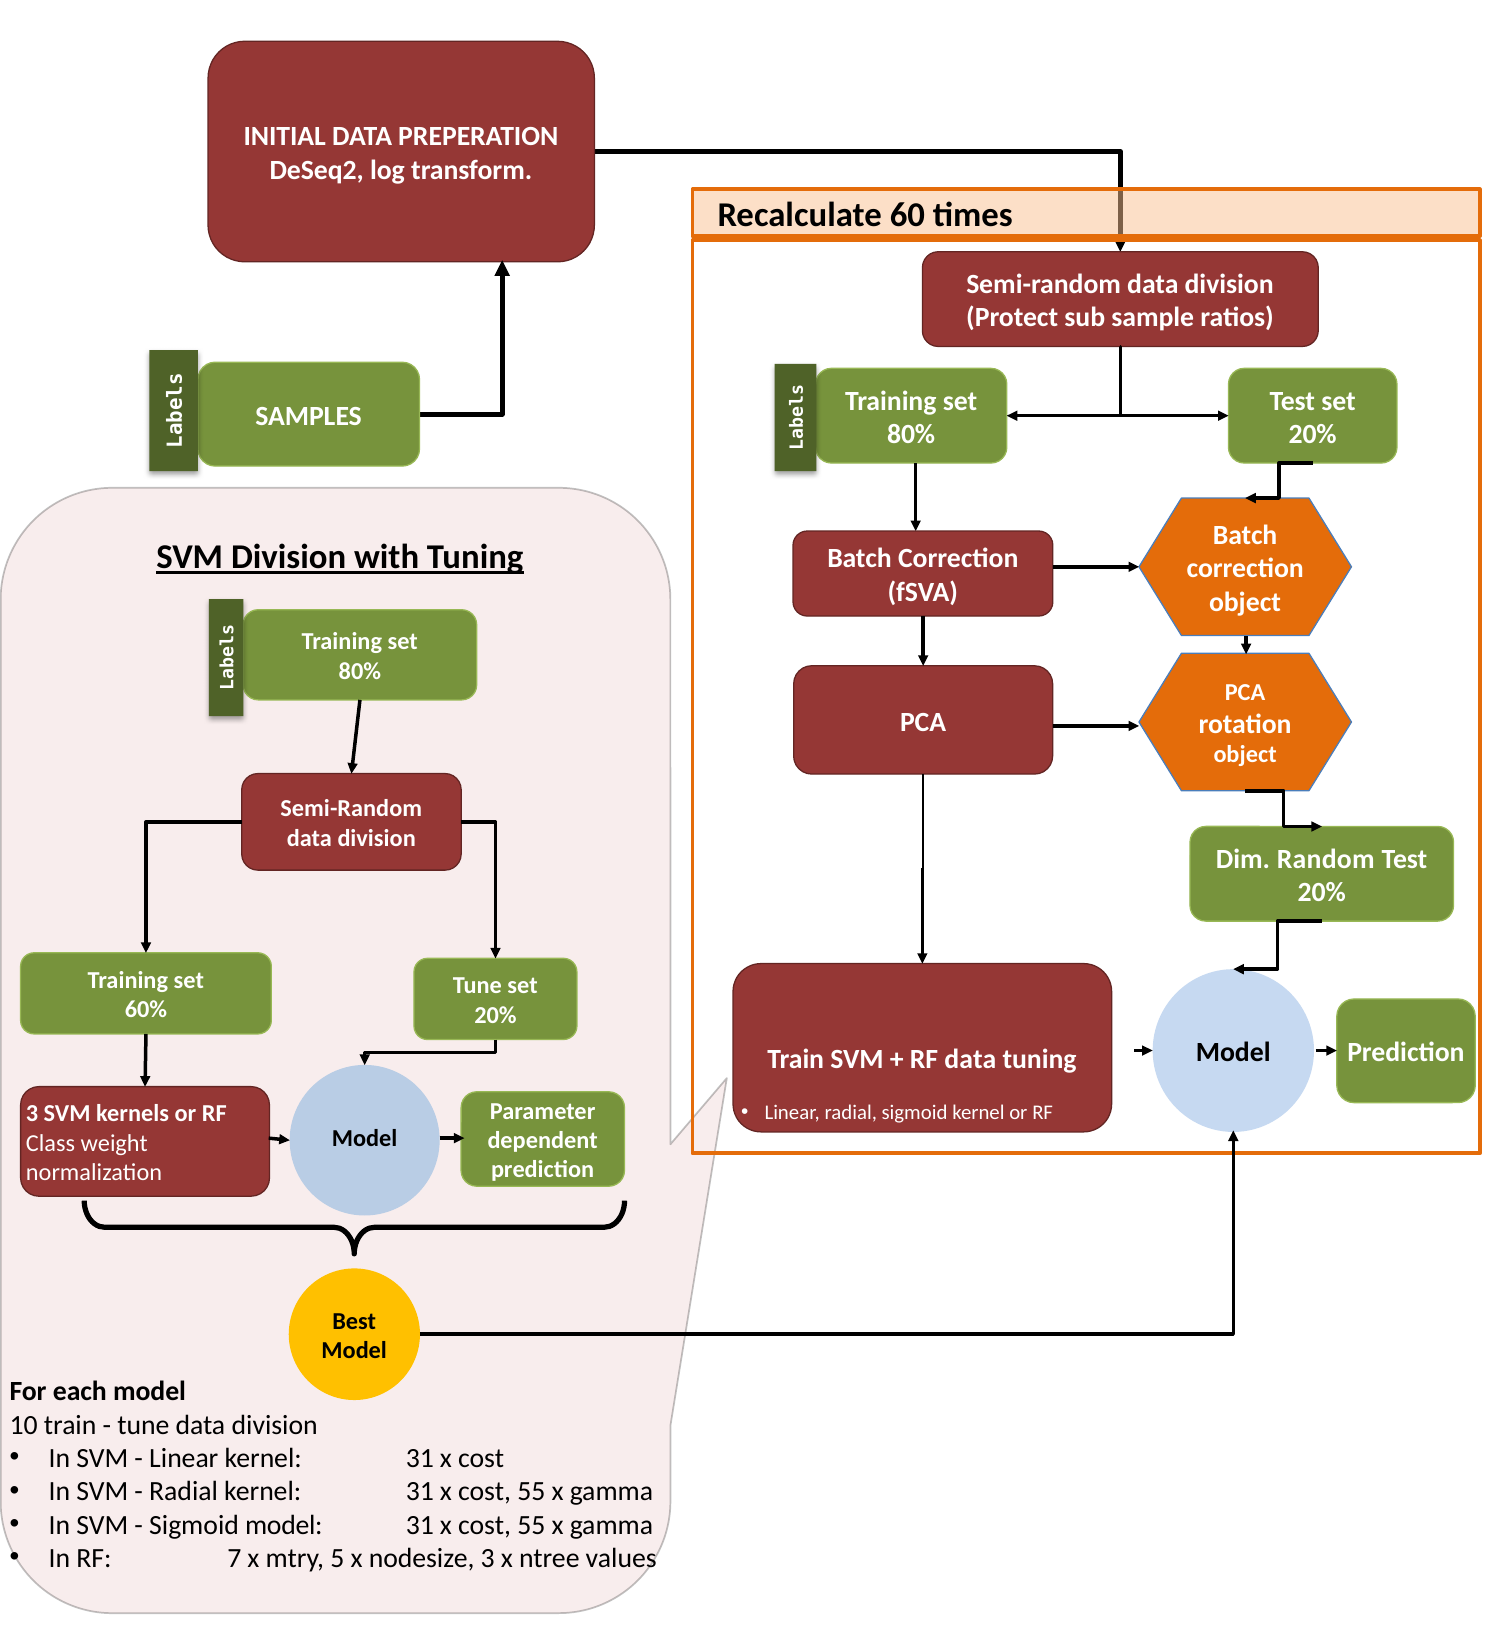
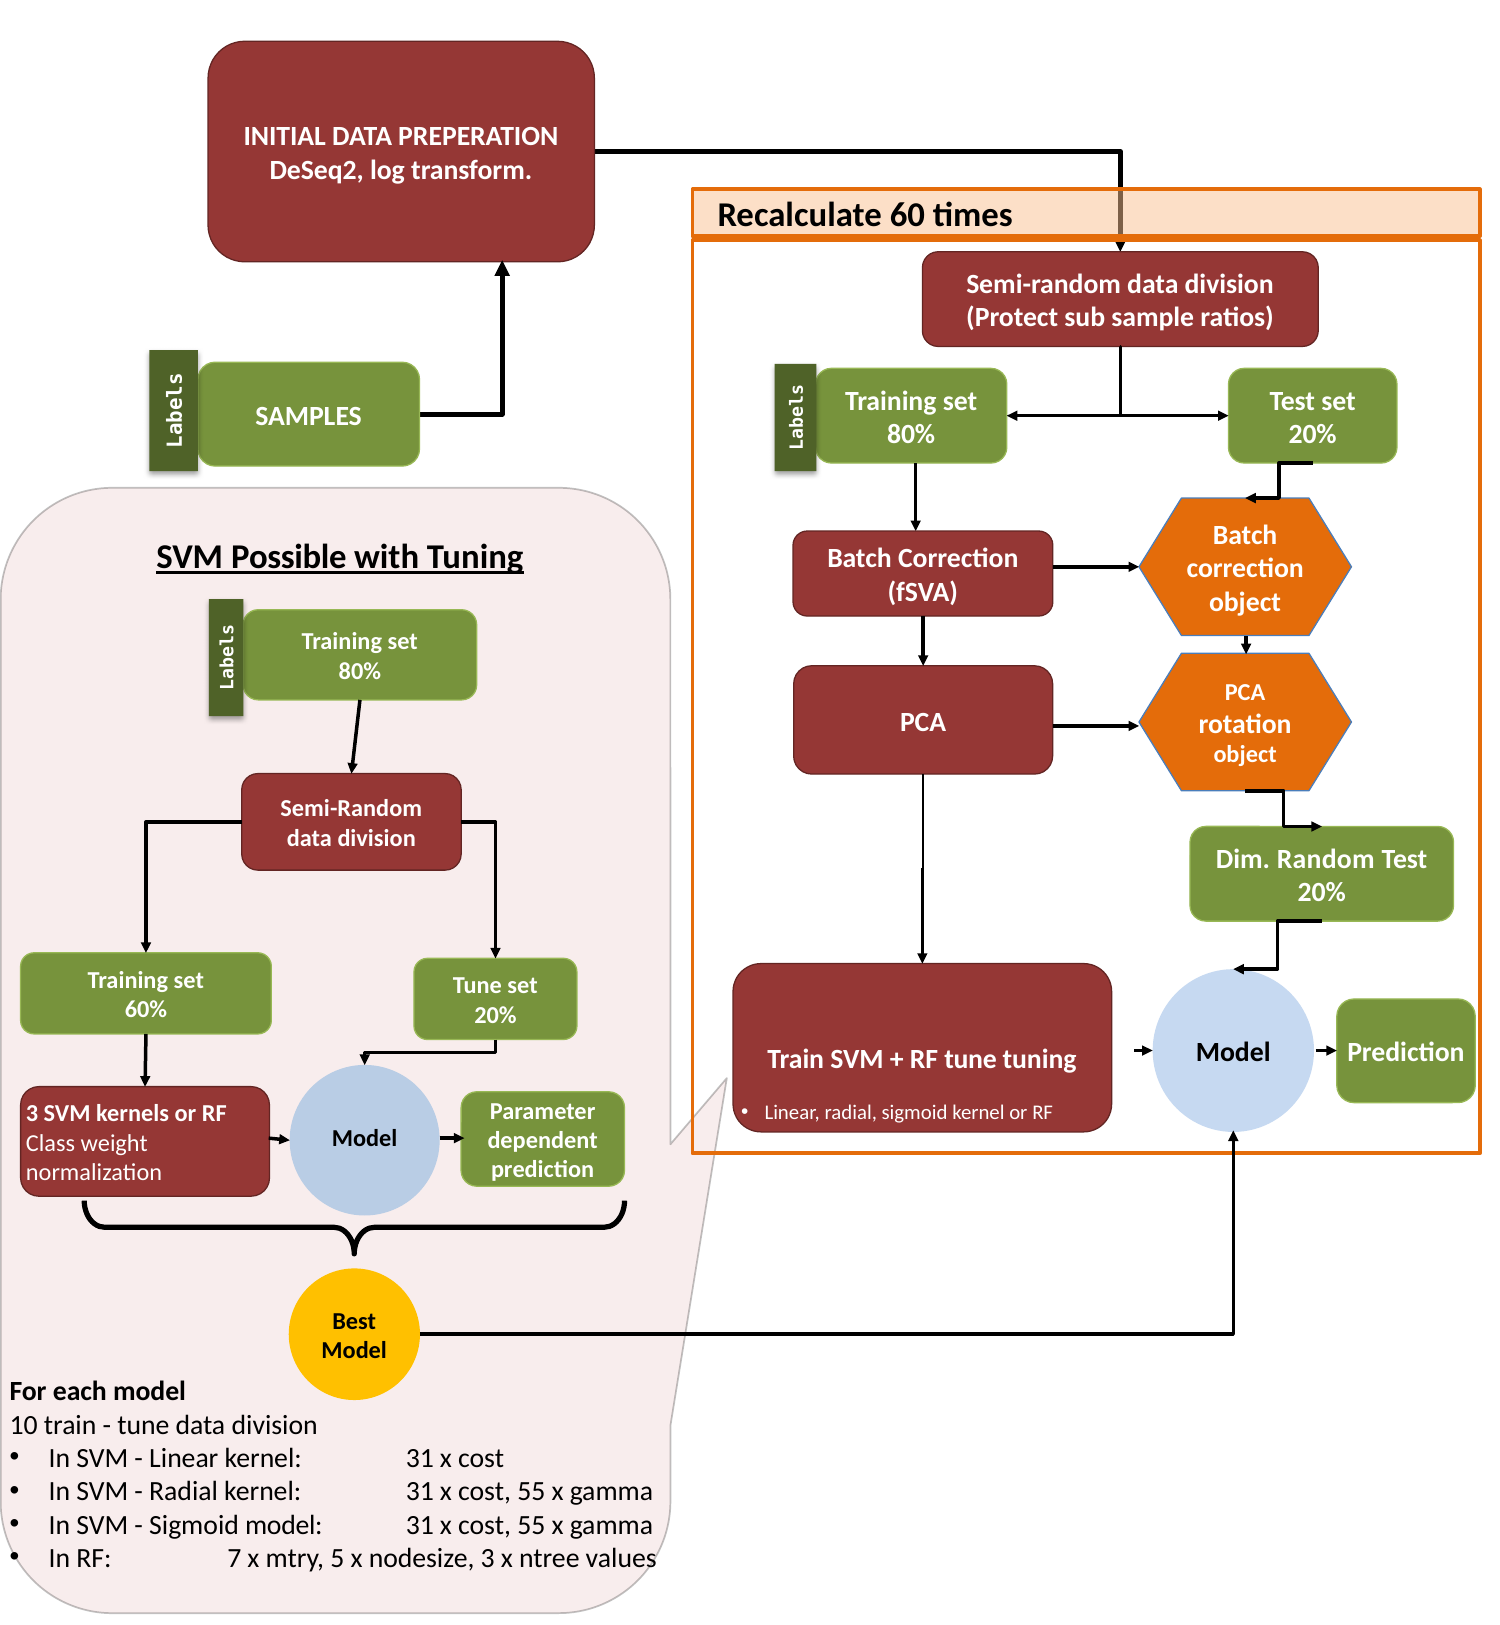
SVM Division: Division -> Possible (289, 557)
RF data: data -> tune (971, 1059)
